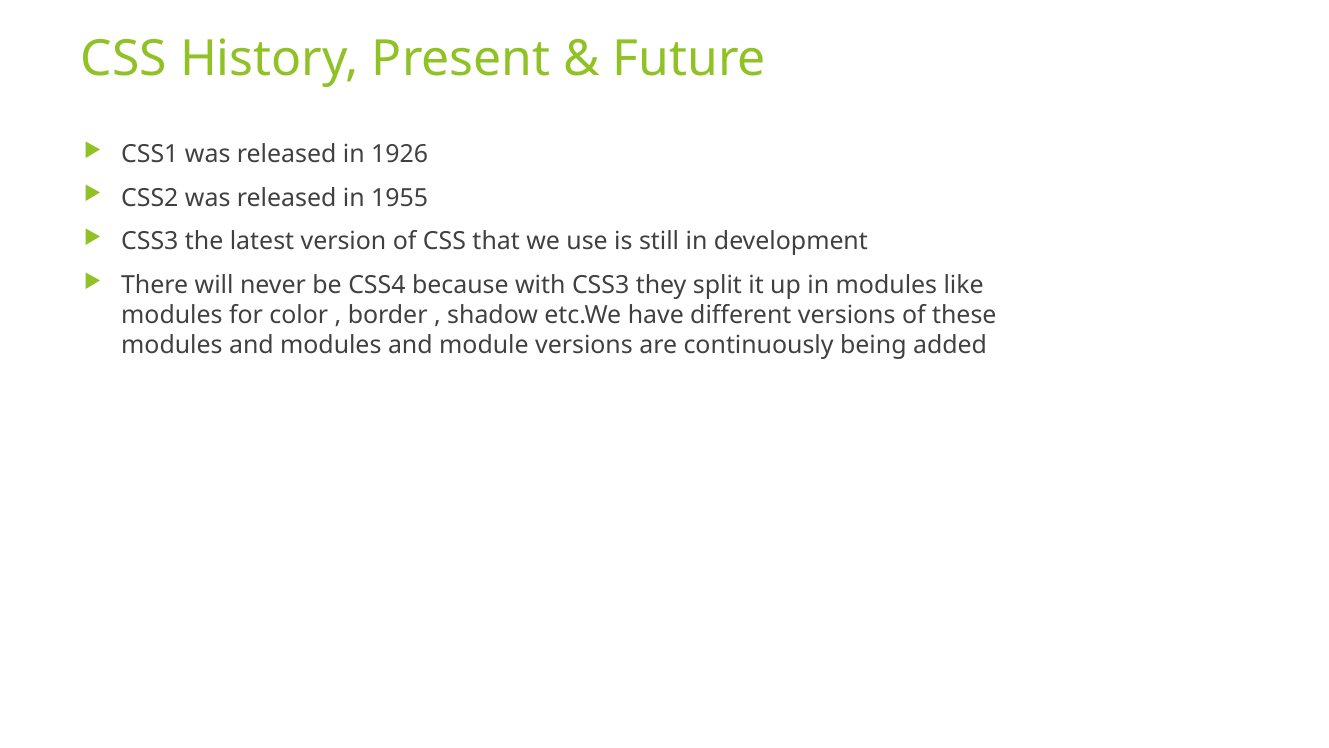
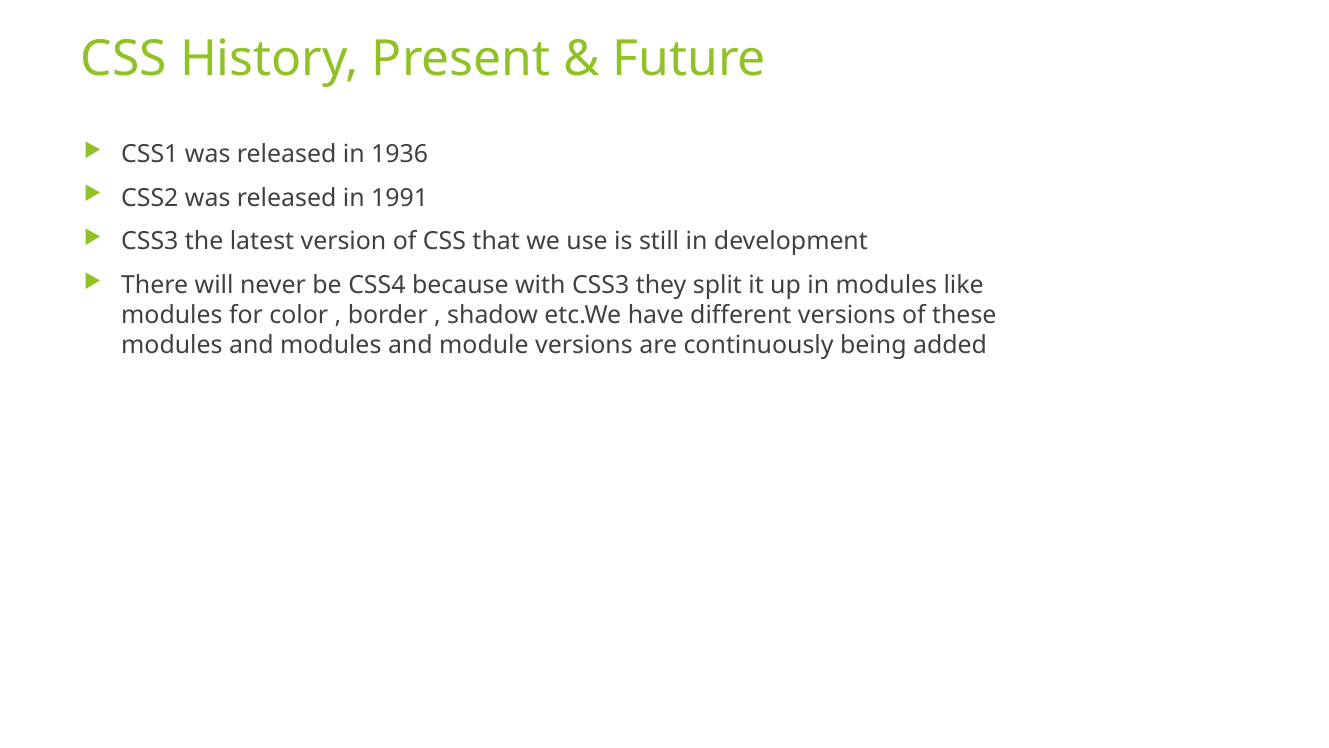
1926: 1926 -> 1936 (400, 154)
1955: 1955 -> 1991 (400, 198)
